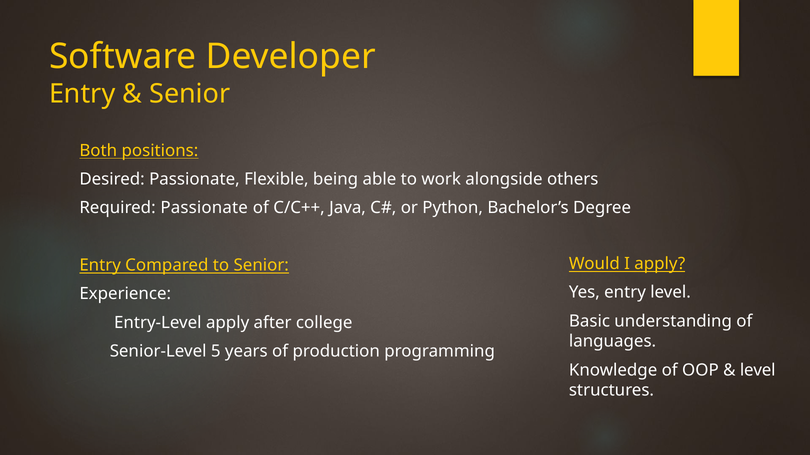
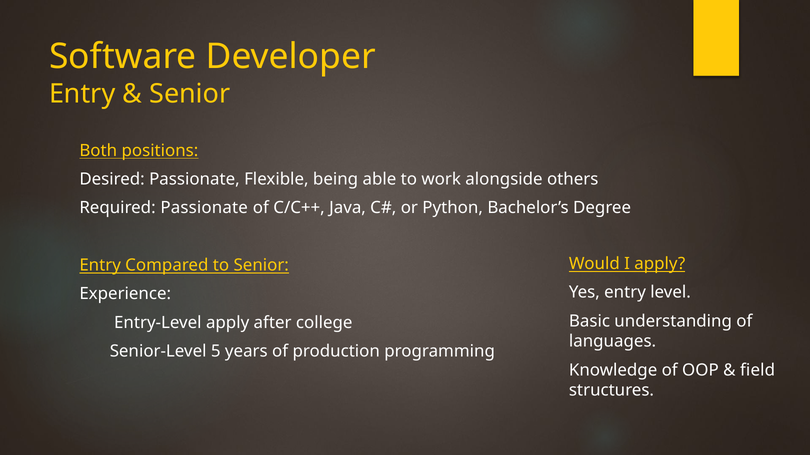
level: level -> field (758, 371)
